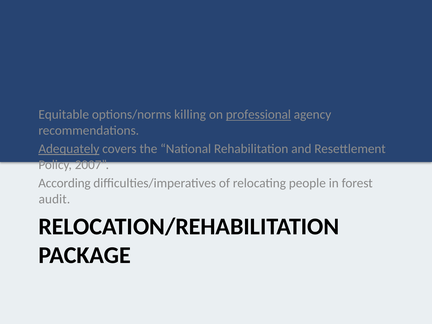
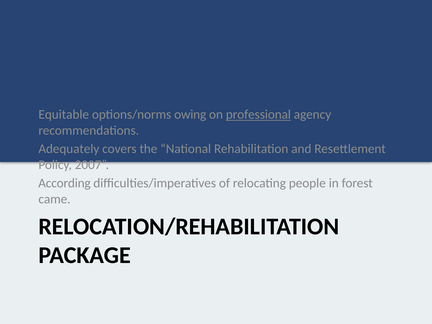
killing: killing -> owing (190, 115)
Adequately underline: present -> none (69, 149)
audit: audit -> came (54, 199)
